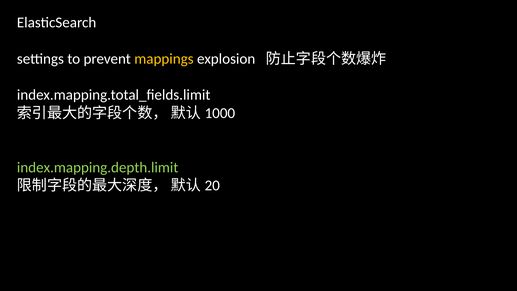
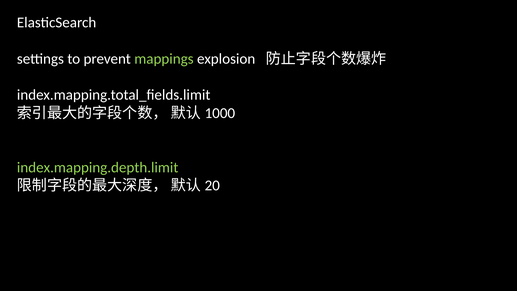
mappings colour: yellow -> light green (164, 59)
